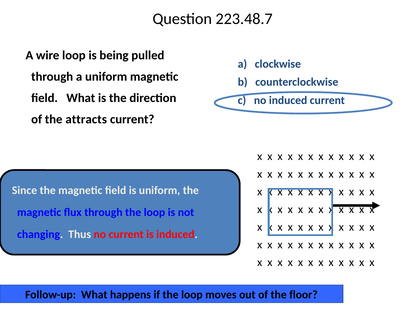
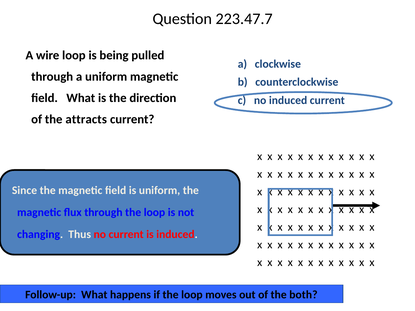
223.48.7: 223.48.7 -> 223.47.7 (244, 19)
floor: floor -> both (303, 295)
